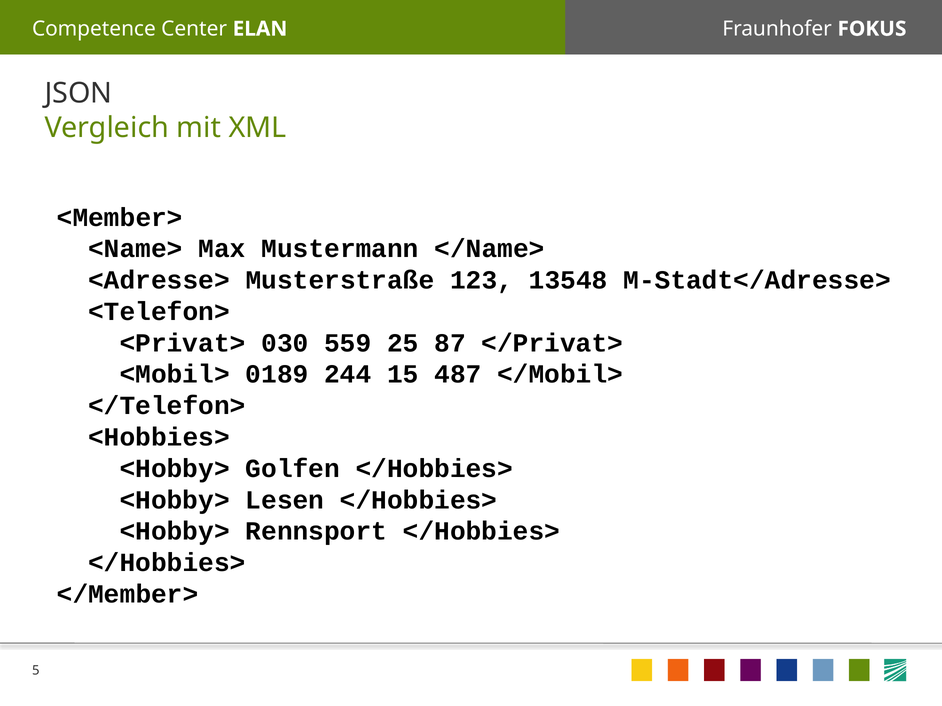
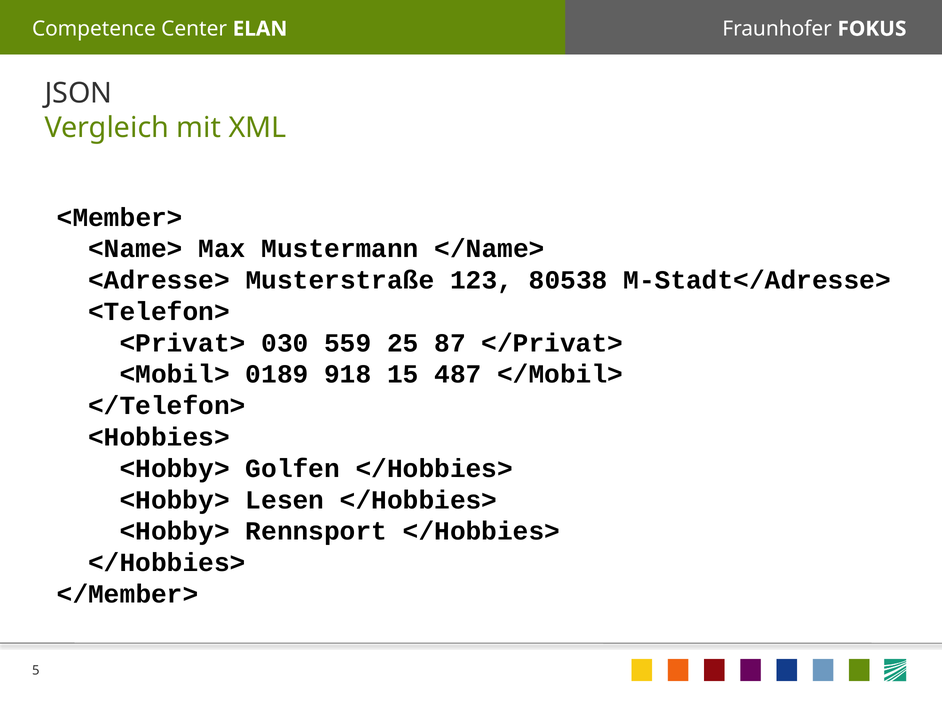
13548: 13548 -> 80538 (568, 280)
244: 244 -> 918 (348, 375)
